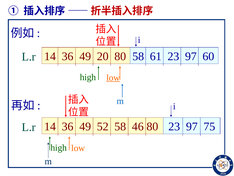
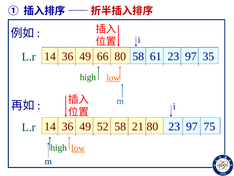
20: 20 -> 66 (103, 56)
60: 60 -> 35 (208, 56)
46: 46 -> 21 (138, 126)
low underline: none -> present (78, 148)
